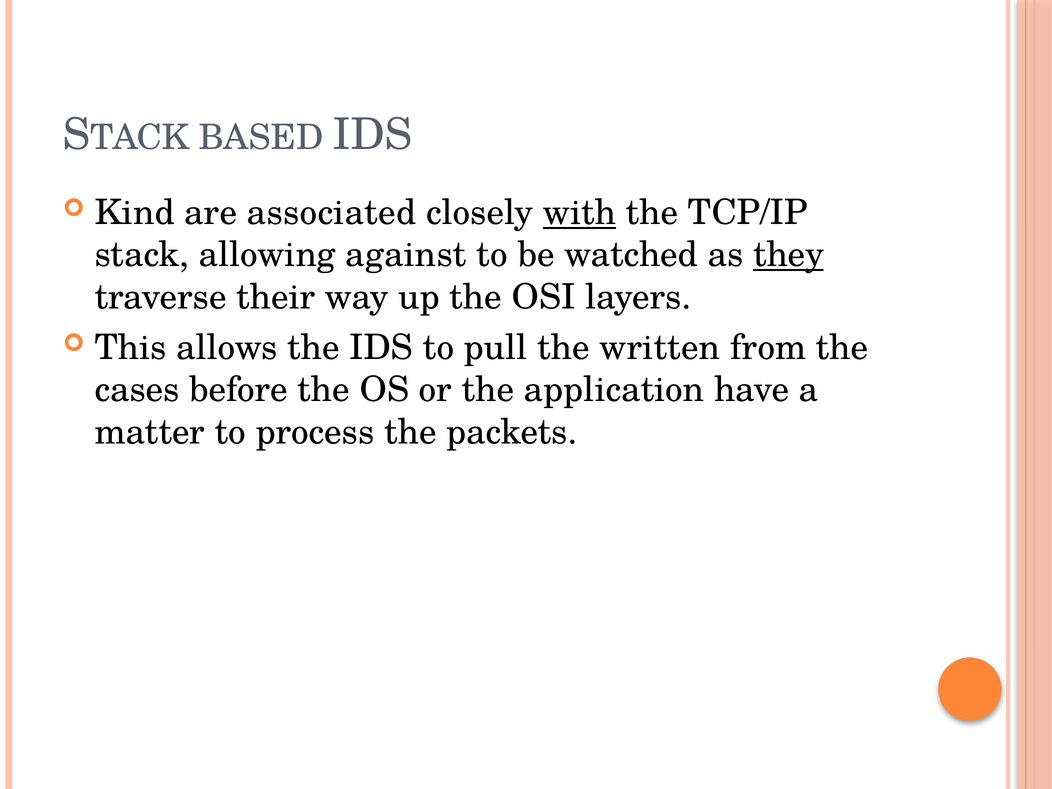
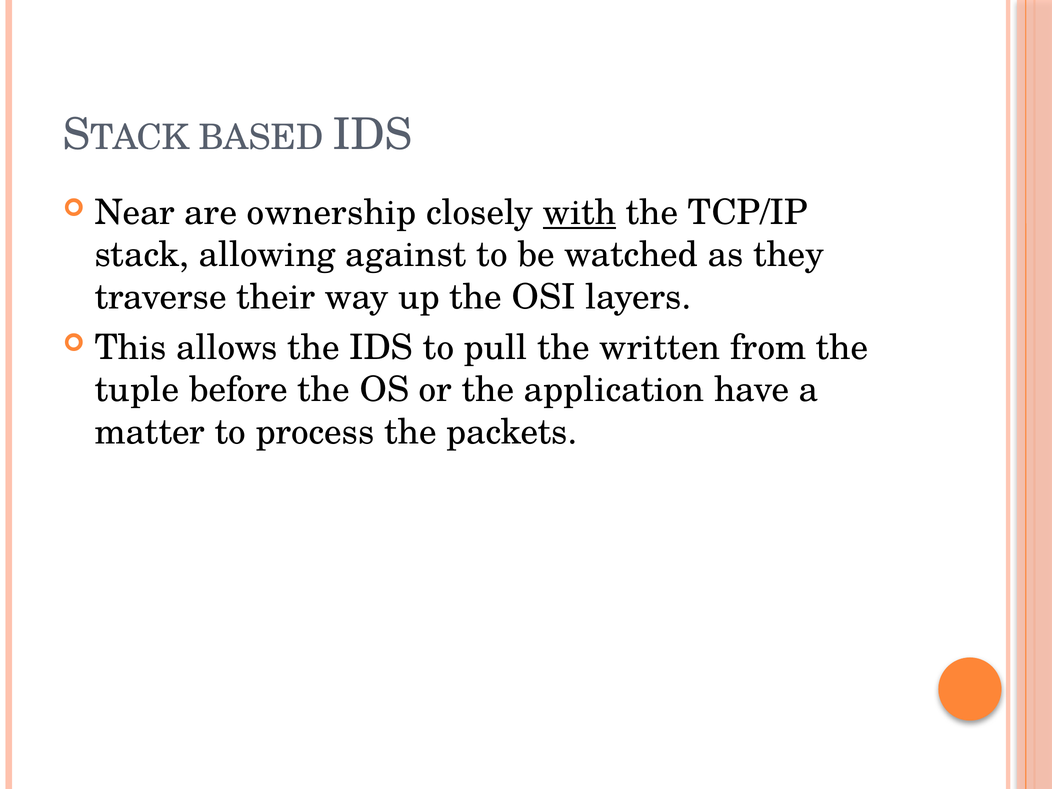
Kind: Kind -> Near (135, 213)
associated: associated -> ownership (332, 213)
they underline: present -> none (789, 255)
cases: cases -> tuple (137, 390)
